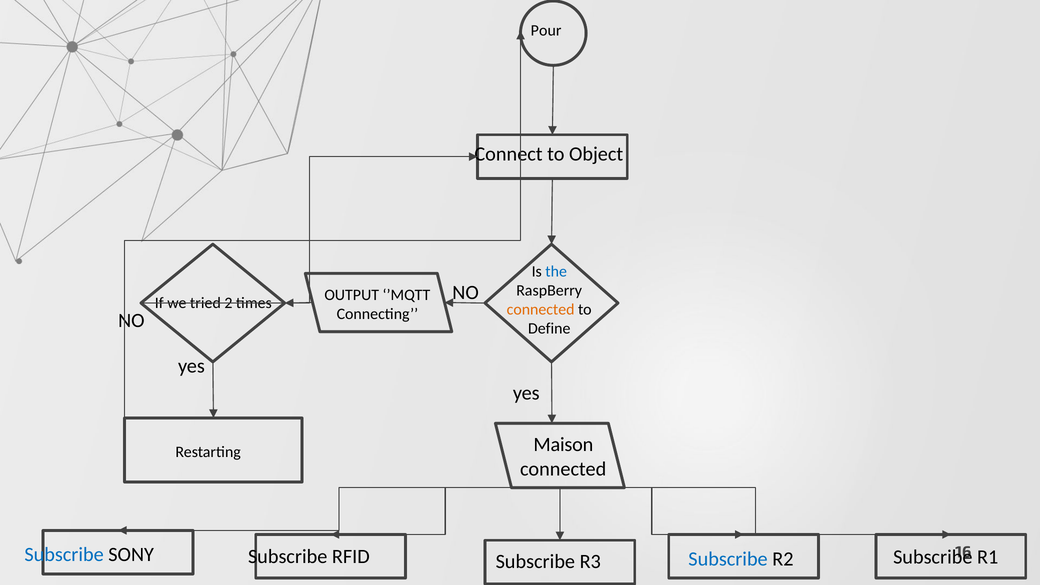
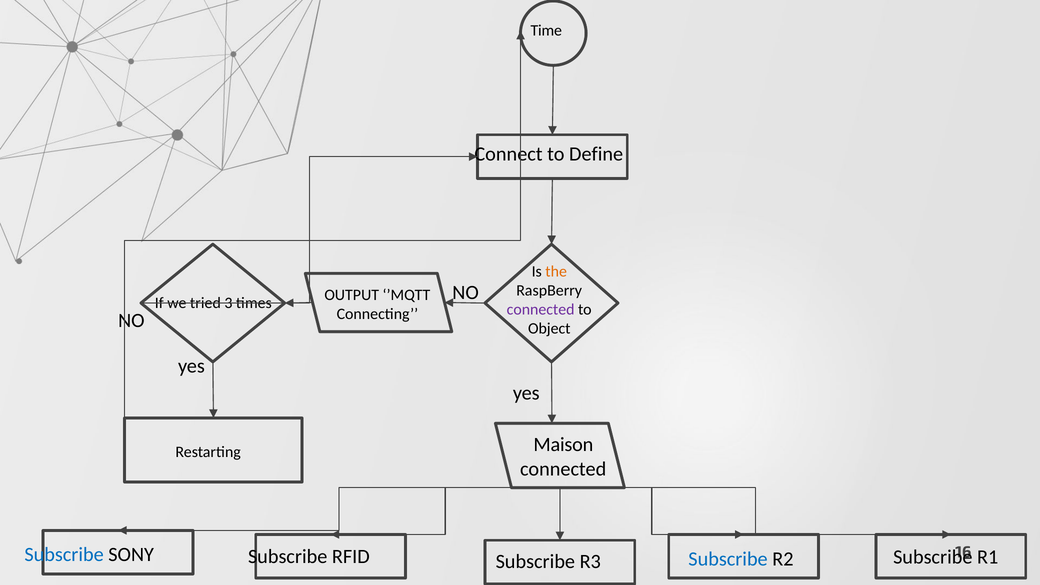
Pour: Pour -> Time (546, 31)
Object: Object -> Define (596, 154)
the colour: blue -> orange (556, 271)
2: 2 -> 3 (228, 303)
connected colour: orange -> purple (541, 310)
Define: Define -> Object (549, 329)
